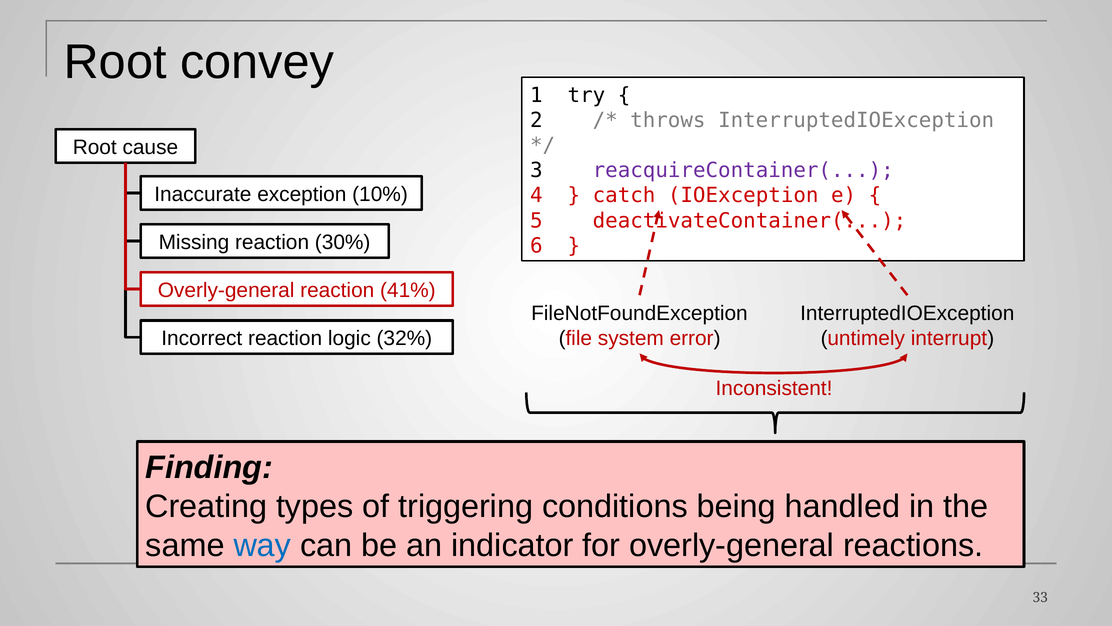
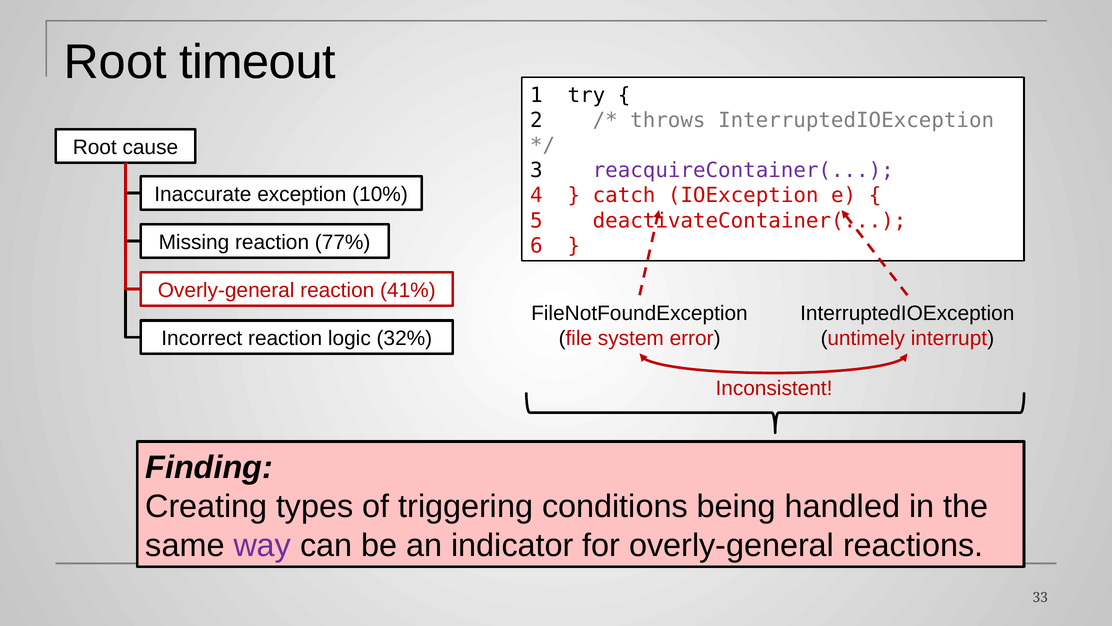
convey: convey -> timeout (257, 62)
30%: 30% -> 77% (343, 242)
way colour: blue -> purple (262, 545)
